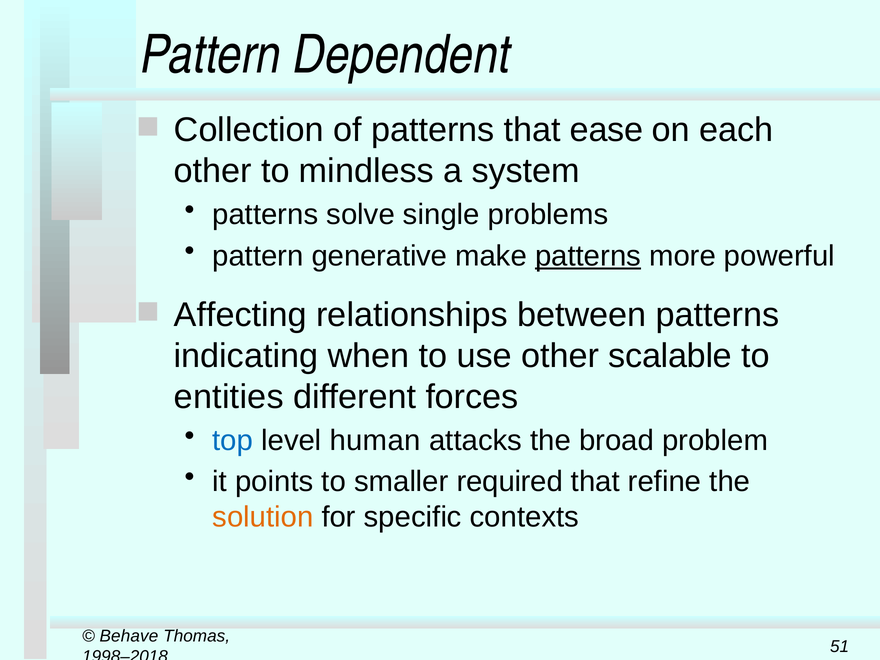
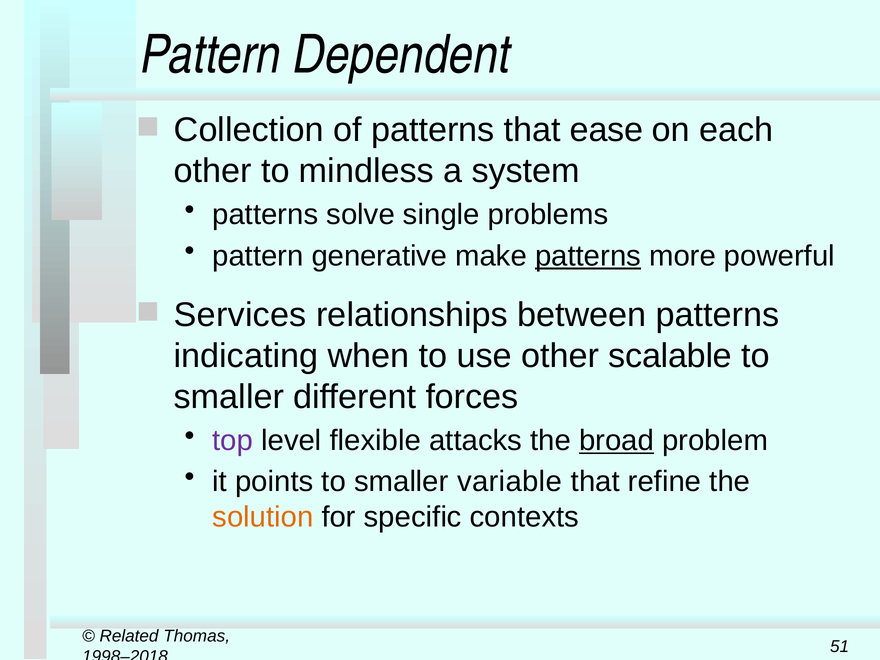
Affecting: Affecting -> Services (240, 315)
entities: entities -> smaller (229, 397)
top colour: blue -> purple (233, 441)
human: human -> flexible (375, 441)
broad underline: none -> present (617, 441)
required: required -> variable (510, 482)
Behave: Behave -> Related (129, 636)
